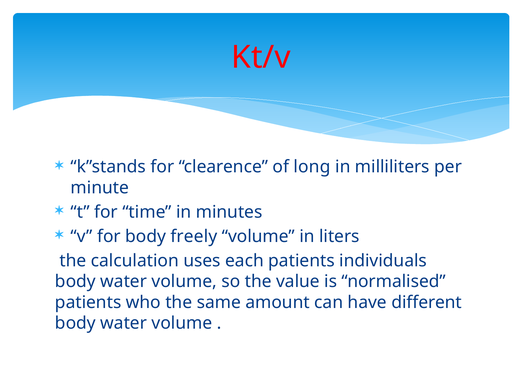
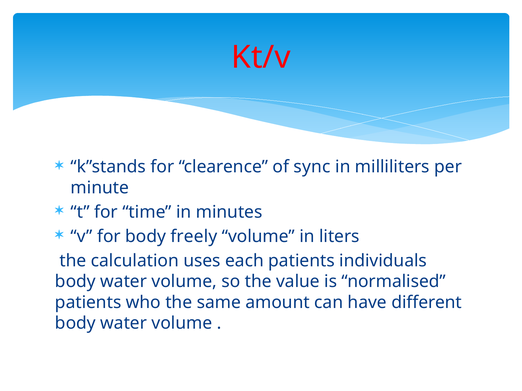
long: long -> sync (312, 167)
